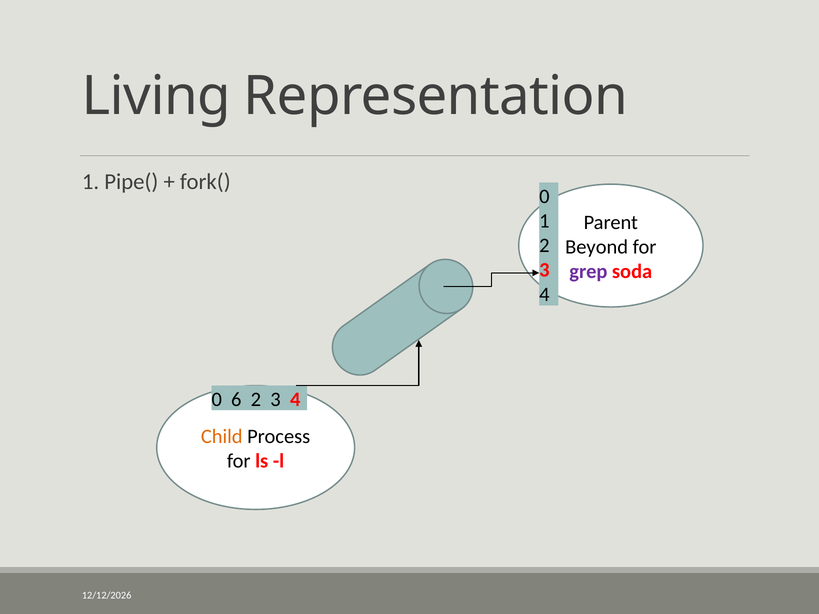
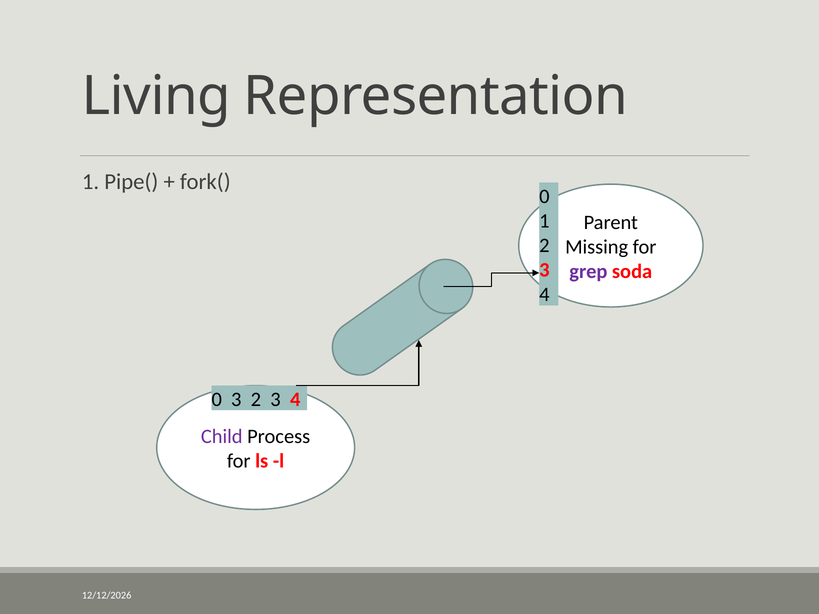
Beyond: Beyond -> Missing (597, 247)
0 6: 6 -> 3 (236, 399)
Child colour: orange -> purple (222, 437)
